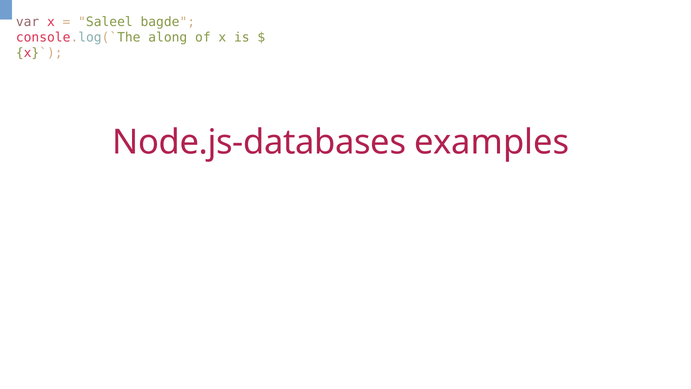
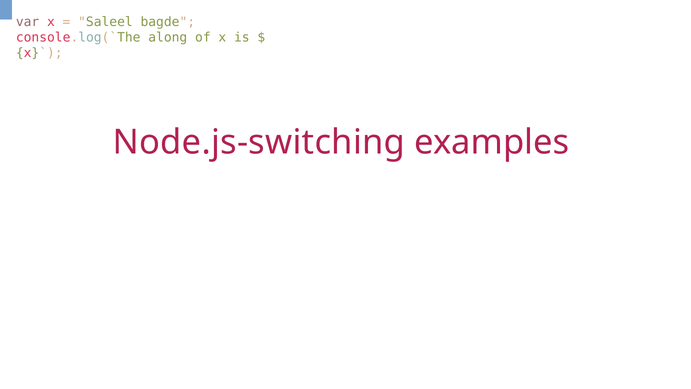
Node.js-databases: Node.js-databases -> Node.js-switching (259, 142)
